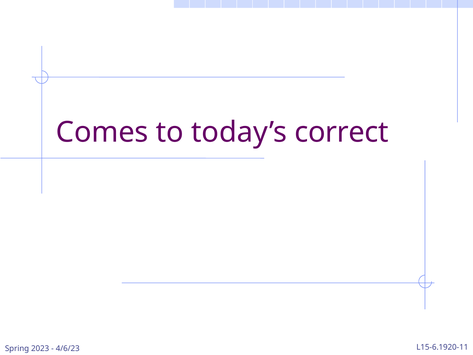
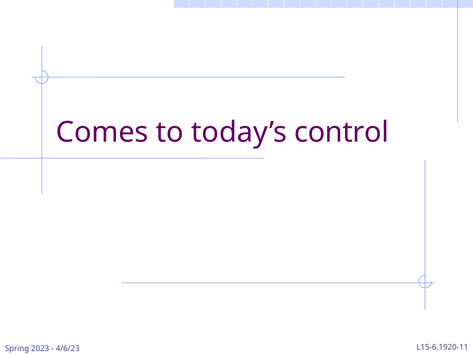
correct: correct -> control (342, 132)
